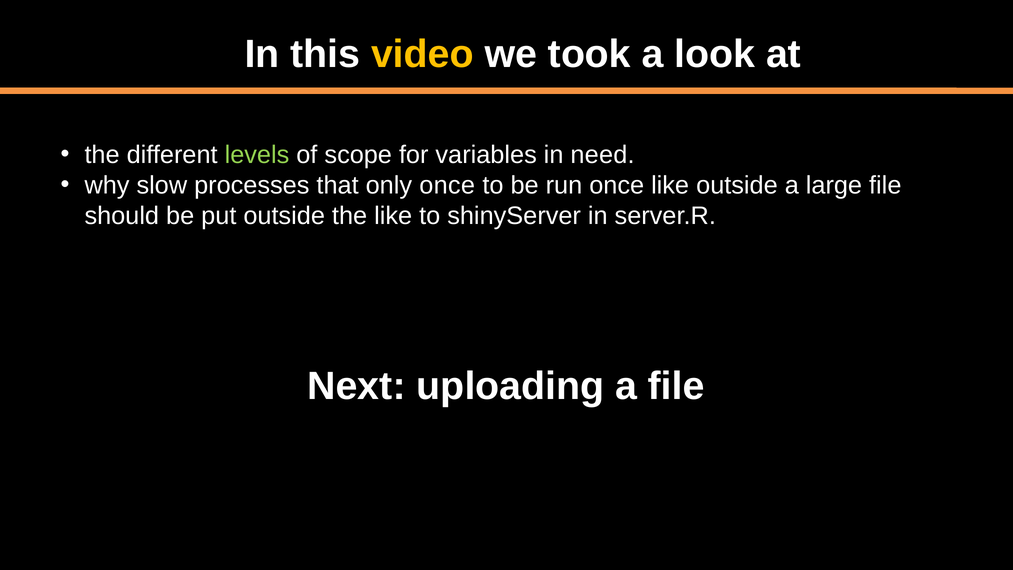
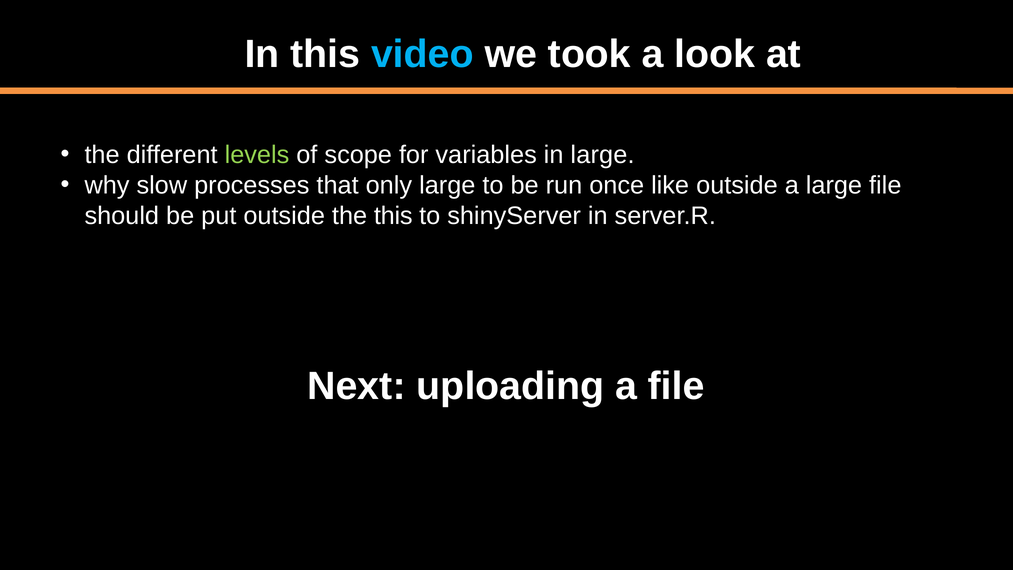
video colour: yellow -> light blue (422, 54)
in need: need -> large (603, 155)
only once: once -> large (447, 185)
the like: like -> this (393, 216)
